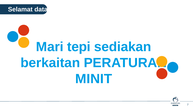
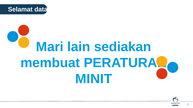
tepi: tepi -> lain (79, 47)
berkaitan: berkaitan -> membuat (50, 63)
